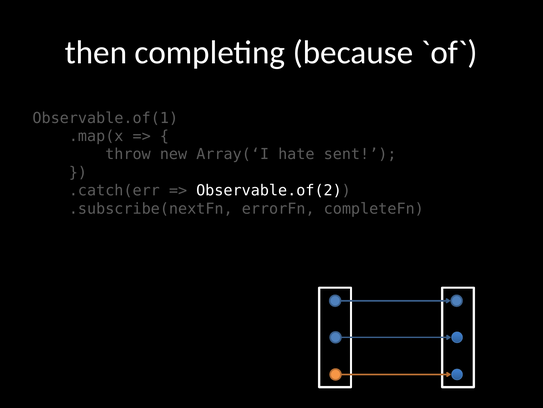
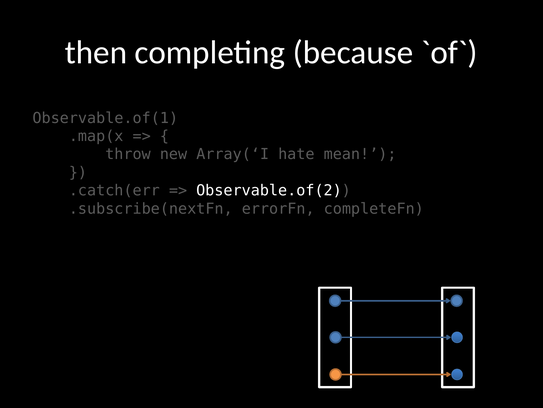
sent: sent -> mean (360, 154)
